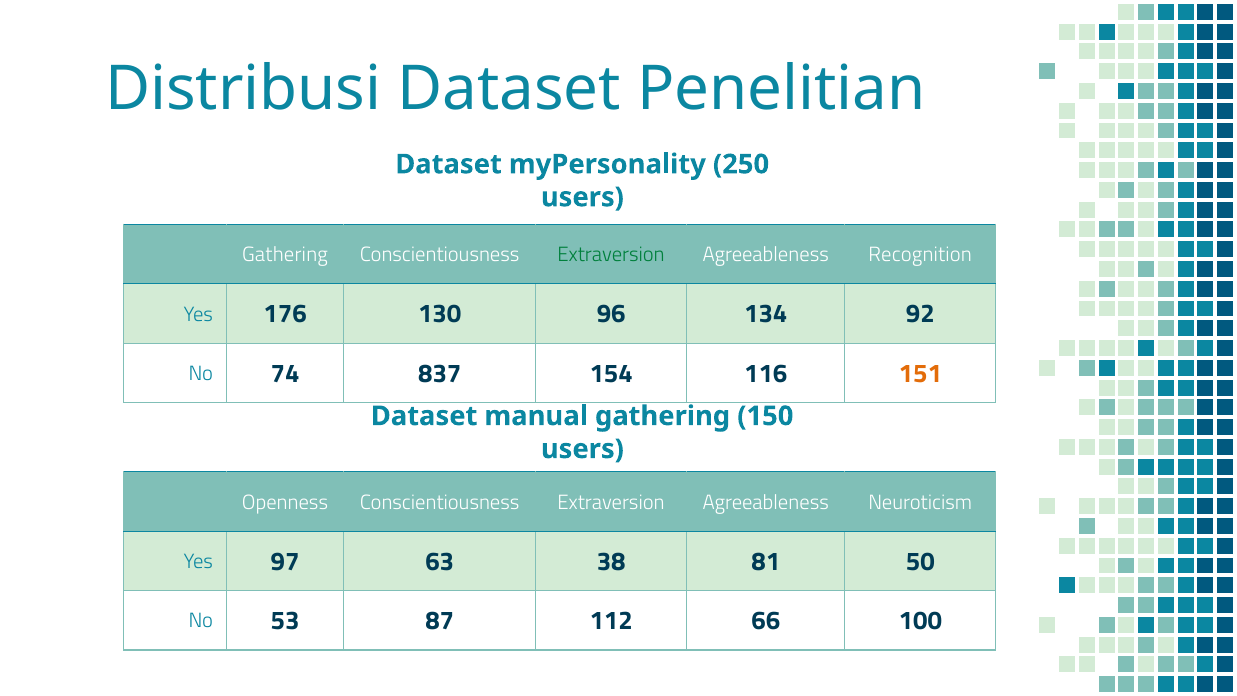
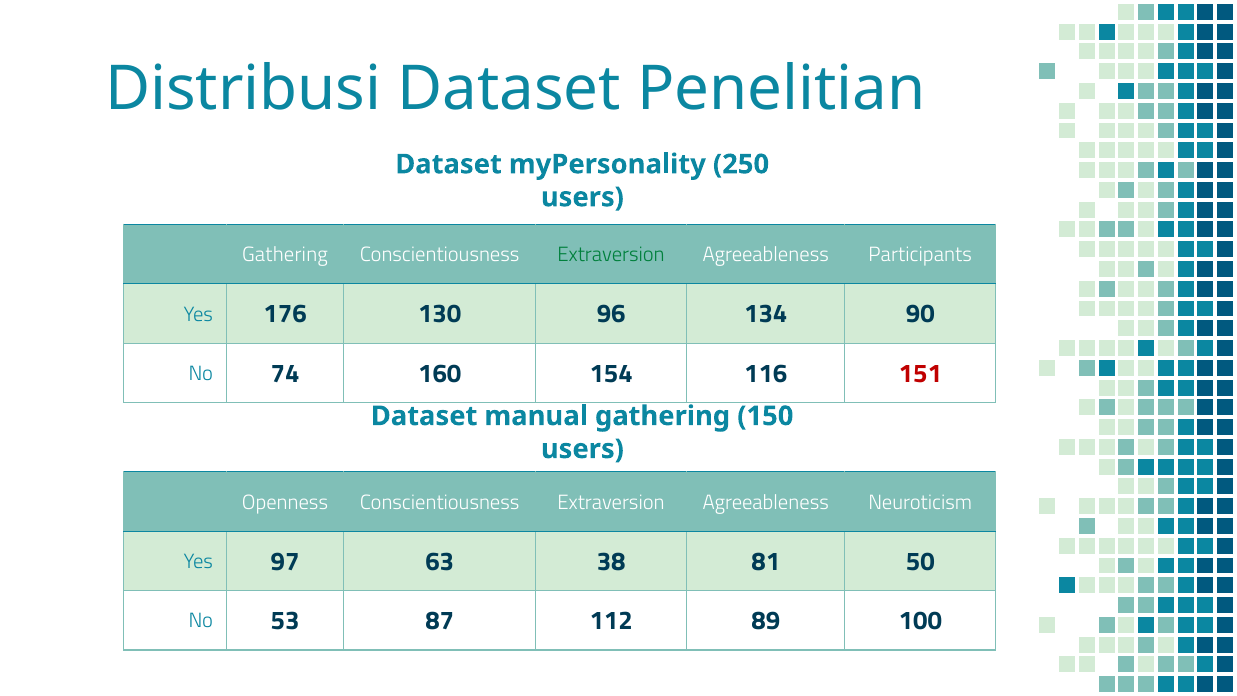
Recognition: Recognition -> Participants (920, 255)
92: 92 -> 90 (920, 314)
837: 837 -> 160 (440, 374)
151 colour: orange -> red (920, 374)
66: 66 -> 89 (766, 621)
